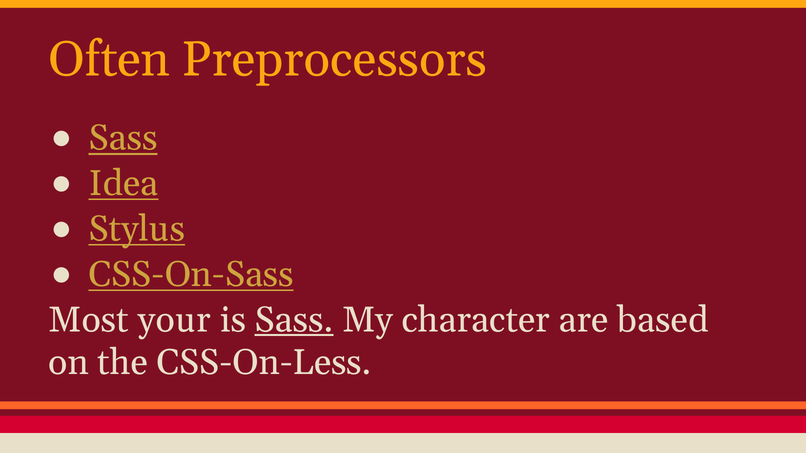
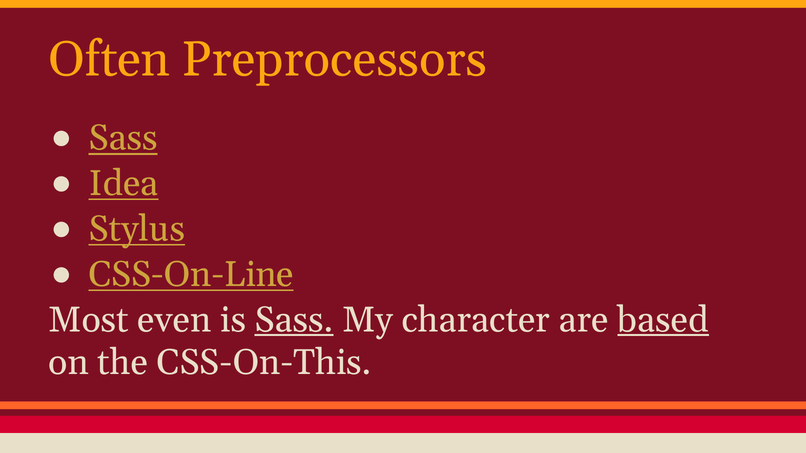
CSS-On-Sass: CSS-On-Sass -> CSS-On-Line (191, 274)
your: your -> even (174, 320)
based underline: none -> present (663, 320)
CSS-On-Less: CSS-On-Less -> CSS-On-This (264, 363)
